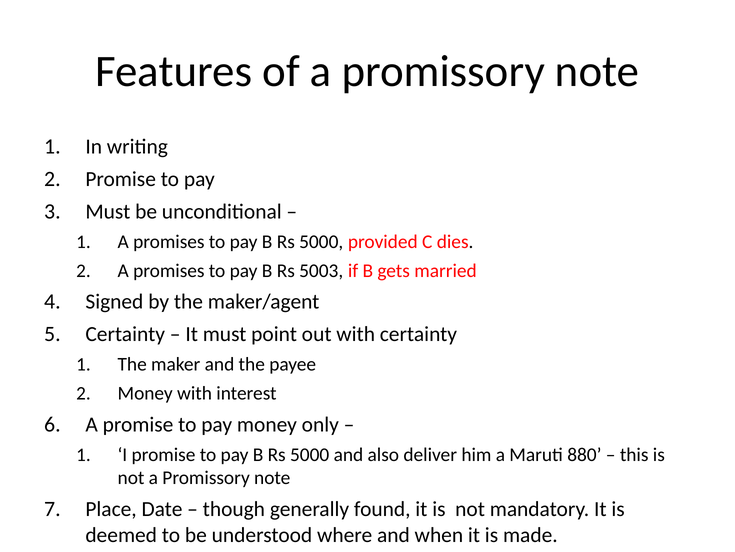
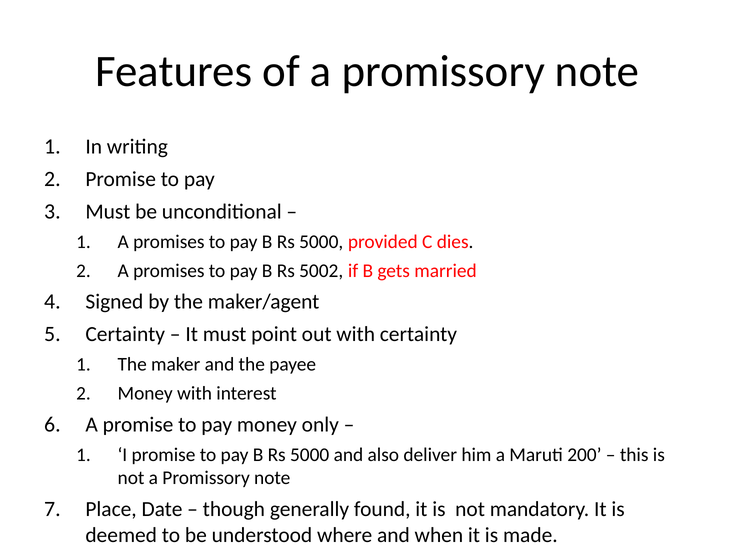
5003: 5003 -> 5002 (321, 270)
880: 880 -> 200 (584, 454)
